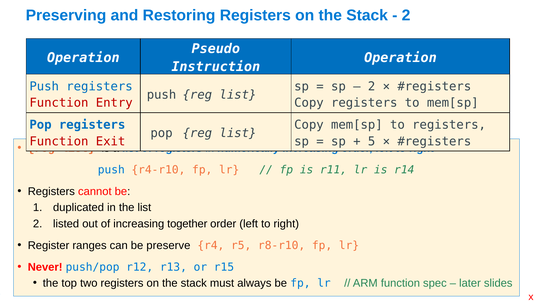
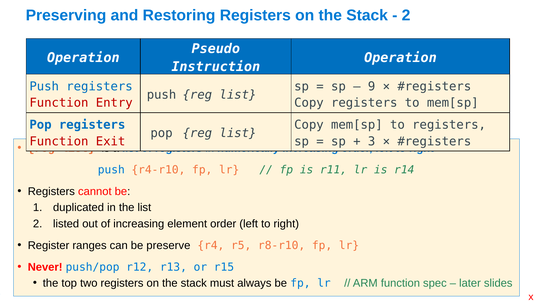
2: 2 -> 9 (372, 87)
5: 5 -> 3 (372, 142)
together: together -> element (187, 224)
